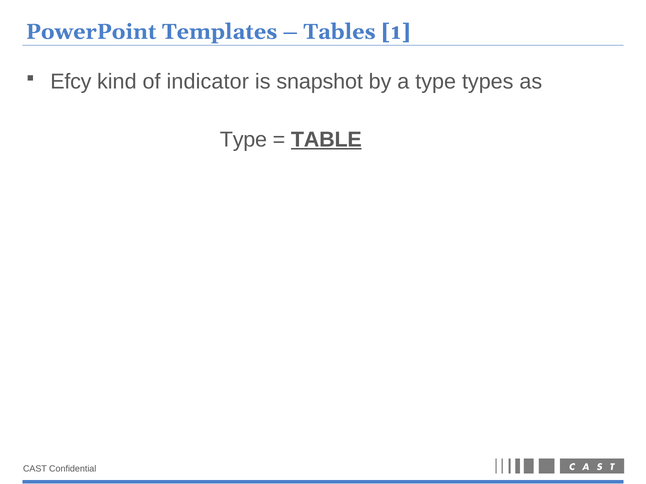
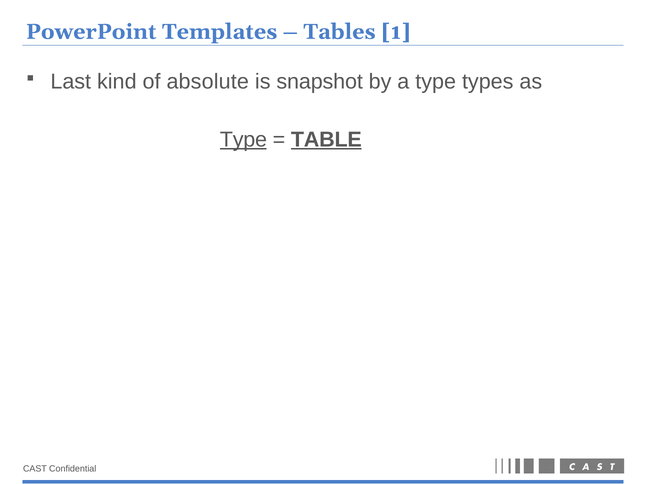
Efcy: Efcy -> Last (71, 82)
indicator: indicator -> absolute (208, 82)
Type underline: none -> present (243, 140)
